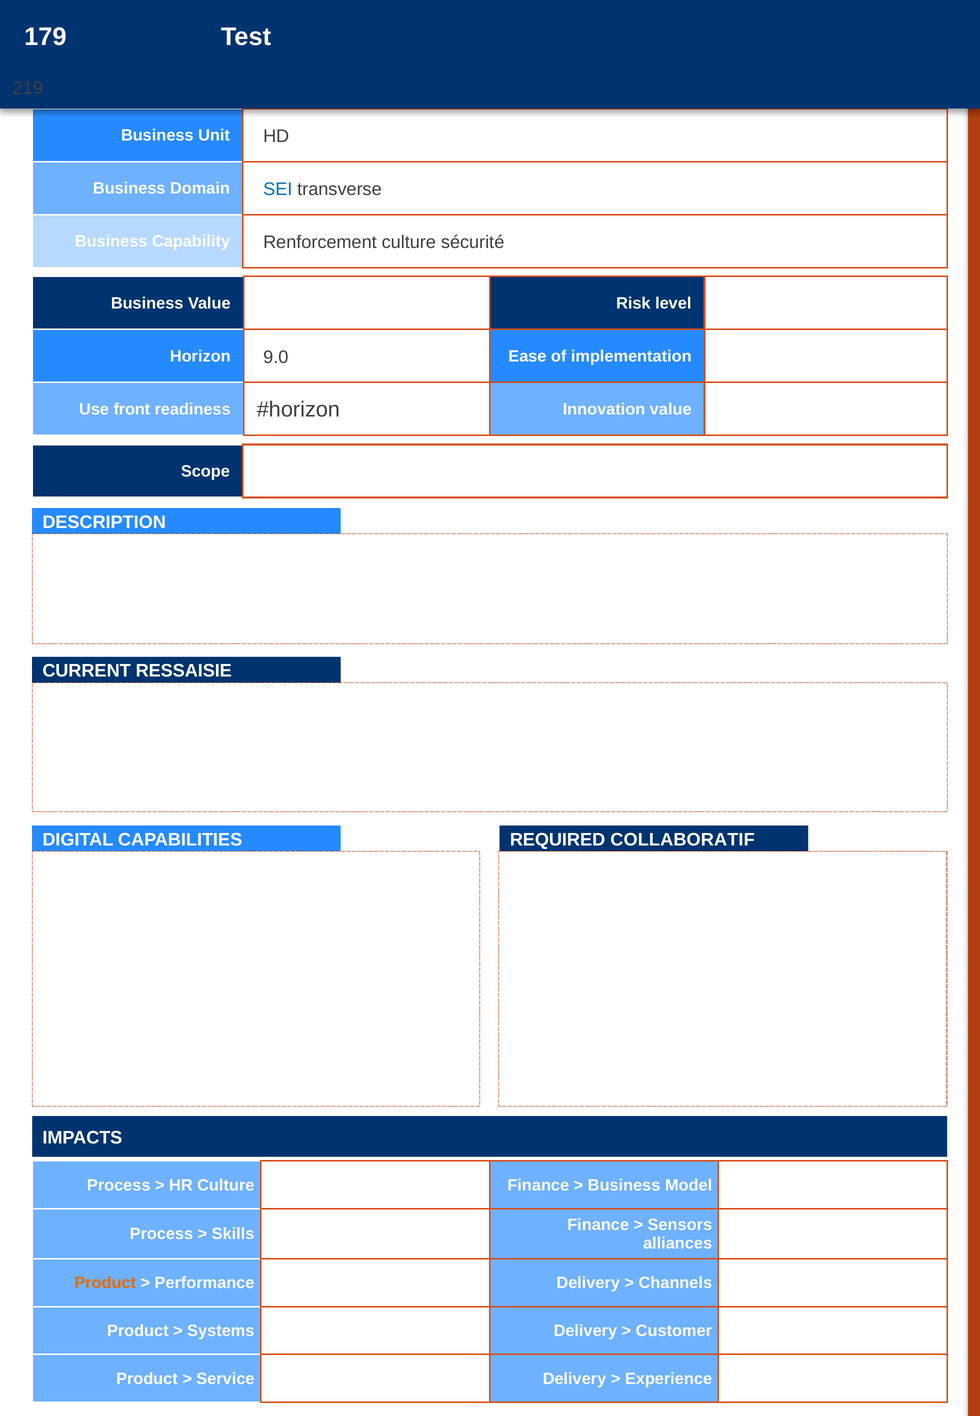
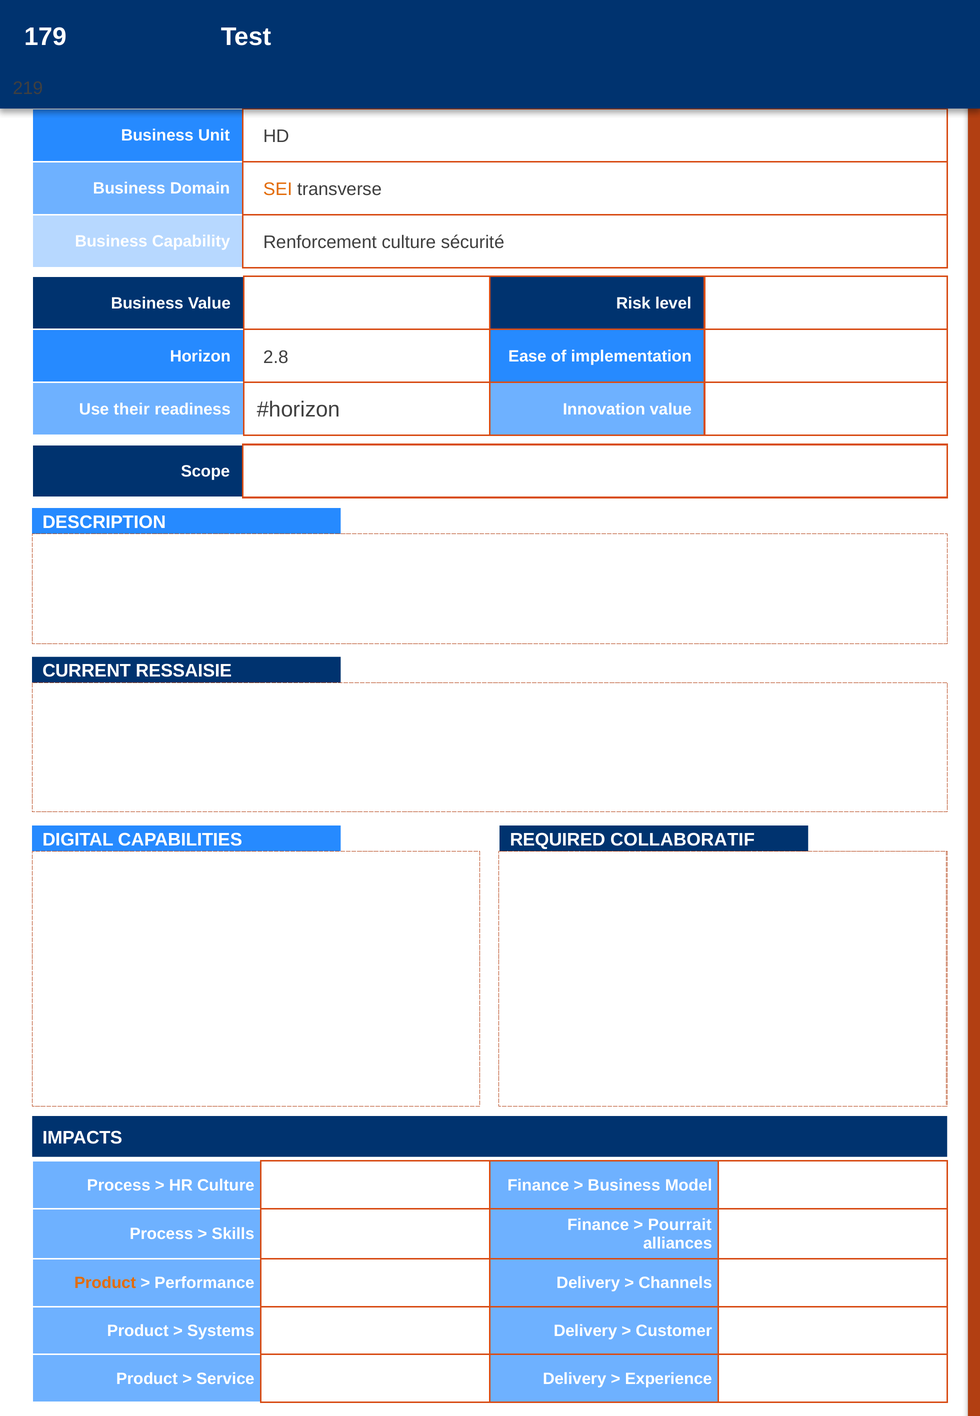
SEI colour: blue -> orange (278, 189)
9.0: 9.0 -> 2.8 (276, 357)
front: front -> their (132, 409)
Sensors: Sensors -> Pourrait (680, 1224)
